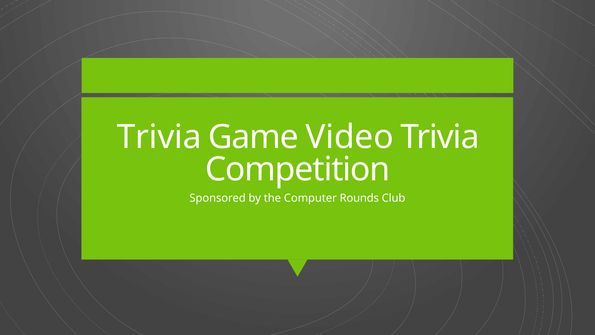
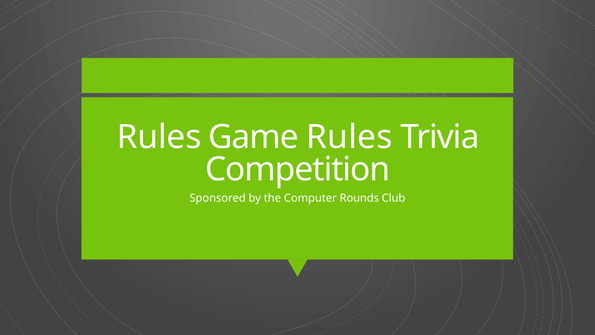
Trivia: Trivia -> Rules (159, 137)
Game Video: Video -> Rules (349, 137)
